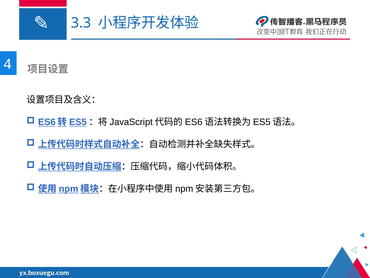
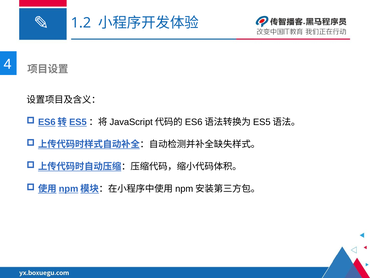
3.3: 3.3 -> 1.2 (81, 23)
